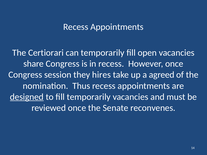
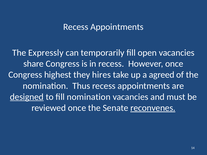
Certiorari: Certiorari -> Expressly (46, 53)
session: session -> highest (58, 75)
fill temporarily: temporarily -> nomination (89, 97)
reconvenes underline: none -> present (153, 108)
